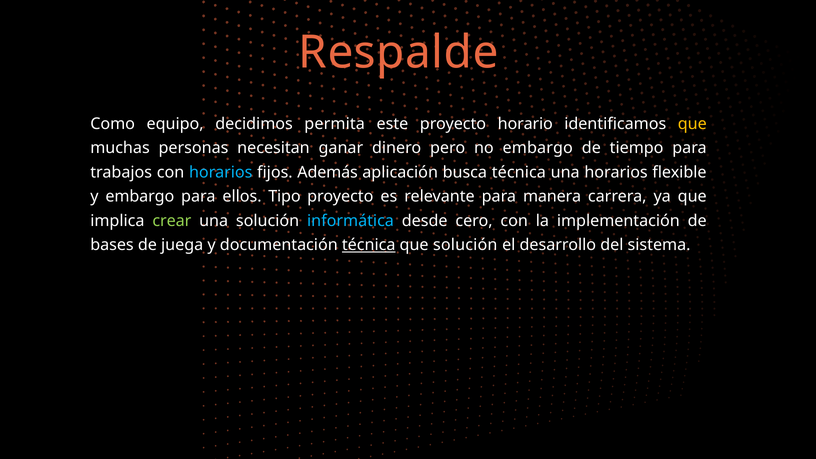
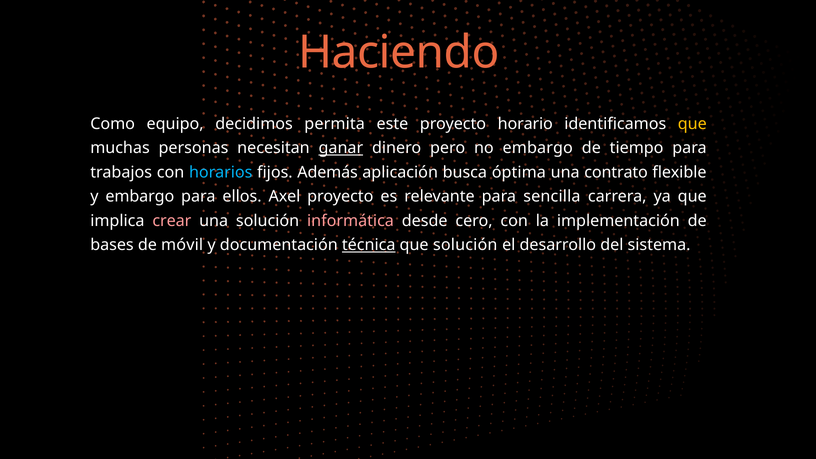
Respalde: Respalde -> Haciendo (399, 53)
ganar underline: none -> present (341, 148)
busca técnica: técnica -> óptima (519, 172)
una horarios: horarios -> contrato (616, 172)
Tipo: Tipo -> Axel (284, 196)
manera: manera -> sencilla (552, 196)
crear colour: light green -> pink (172, 221)
informática colour: light blue -> pink (350, 221)
juega: juega -> móvil (182, 245)
